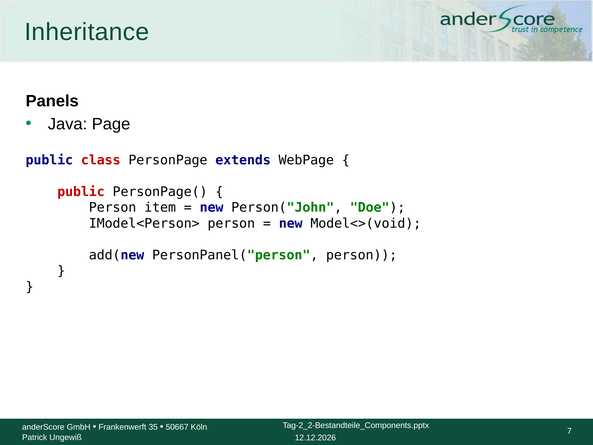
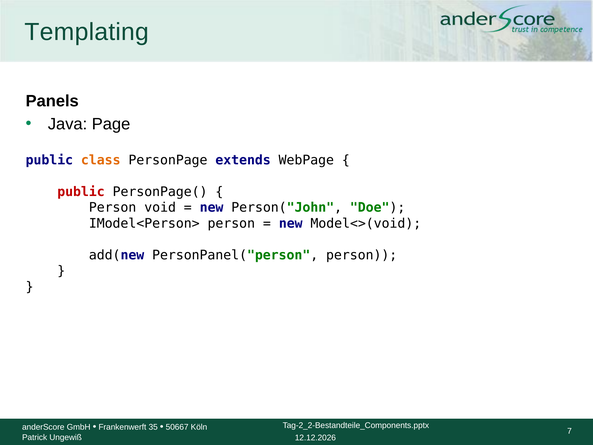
Inheritance: Inheritance -> Templating (87, 32)
class colour: red -> orange (101, 160)
item: item -> void (160, 208)
